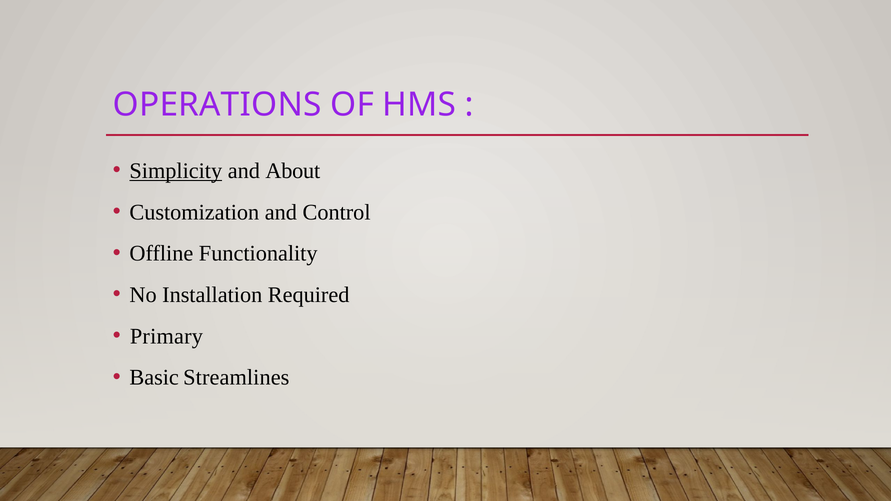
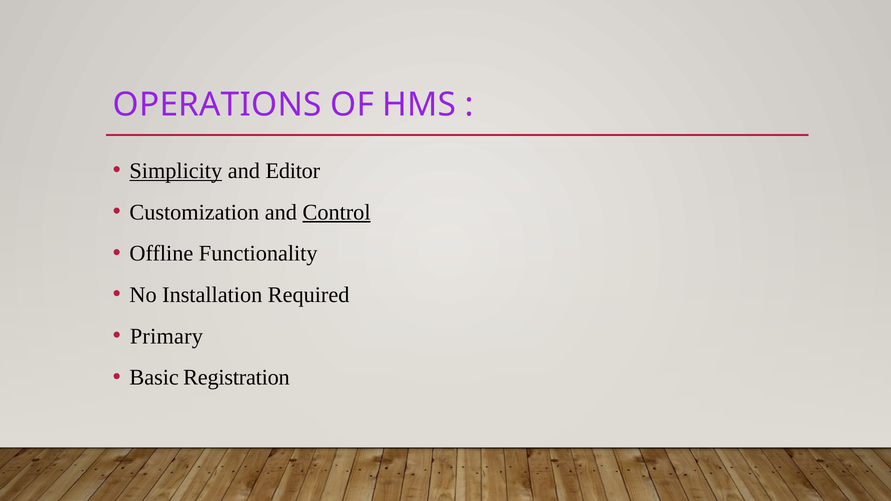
About: About -> Editor (293, 171)
Control underline: none -> present (337, 212)
Streamlines: Streamlines -> Registration (236, 378)
